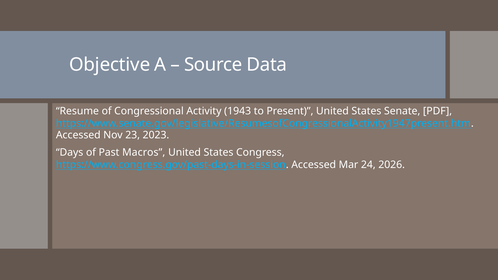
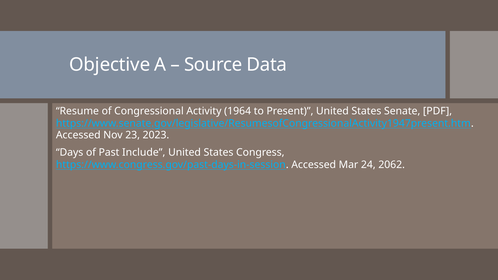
1943: 1943 -> 1964 (238, 111)
Macros: Macros -> Include (144, 152)
2026: 2026 -> 2062 (392, 165)
